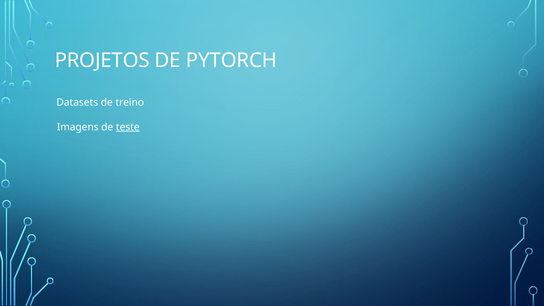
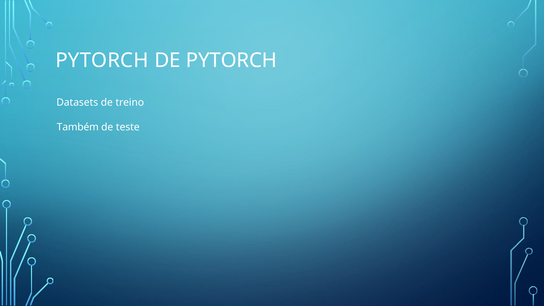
PROJETOS: PROJETOS -> PYTORCH (102, 60)
Imagens: Imagens -> Também (78, 127)
teste underline: present -> none (128, 127)
